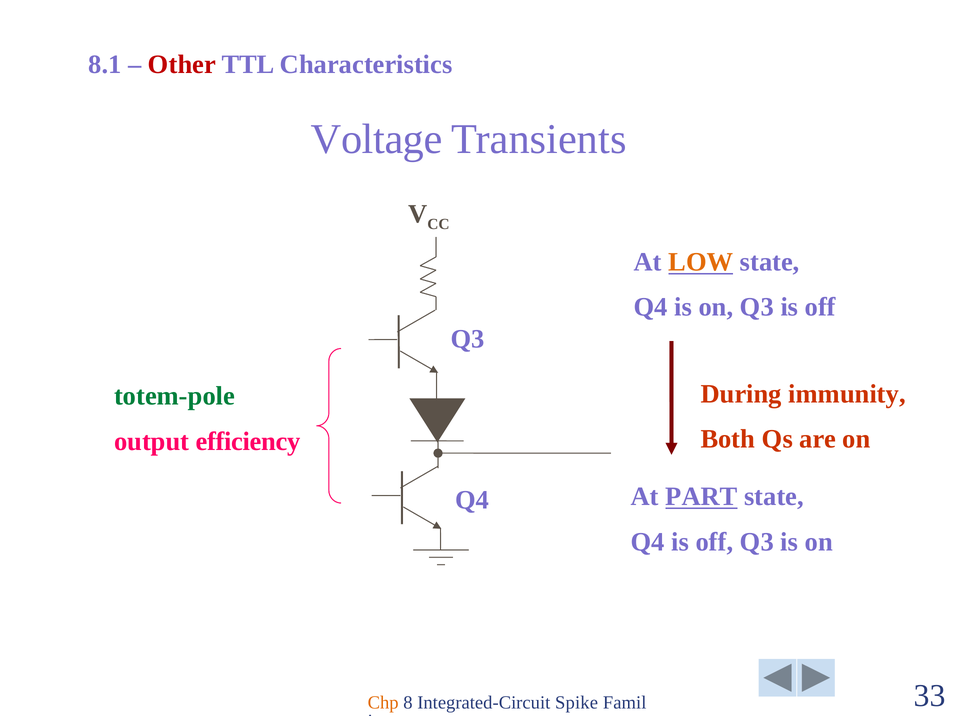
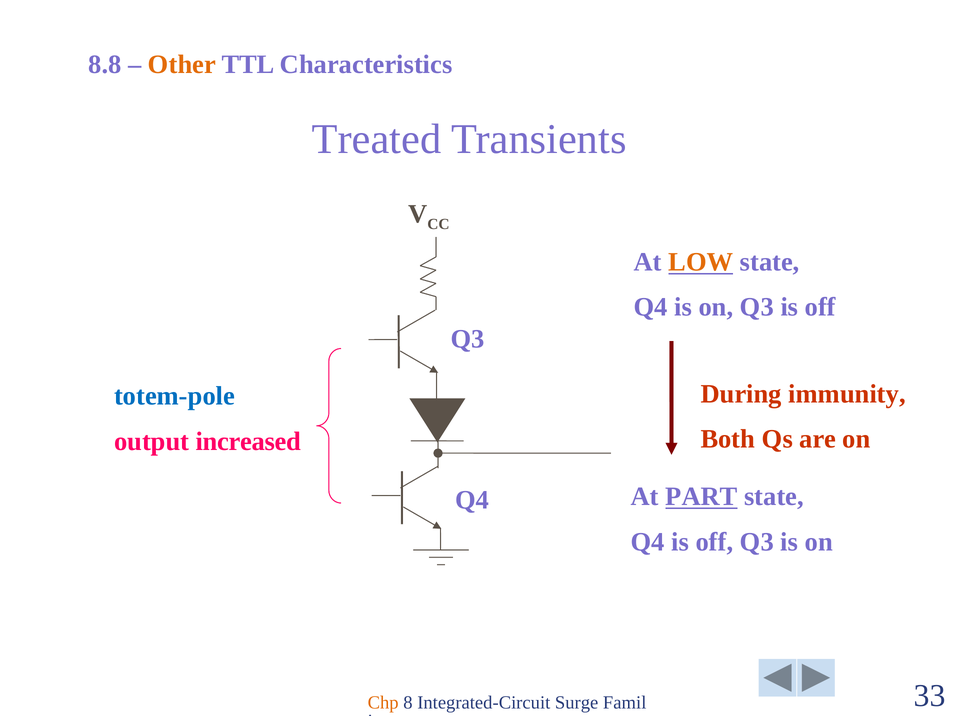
8.1: 8.1 -> 8.8 (105, 65)
Other colour: red -> orange (182, 65)
Voltage: Voltage -> Treated (377, 139)
totem-pole colour: green -> blue (175, 396)
efficiency: efficiency -> increased (248, 441)
Spike: Spike -> Surge (577, 703)
